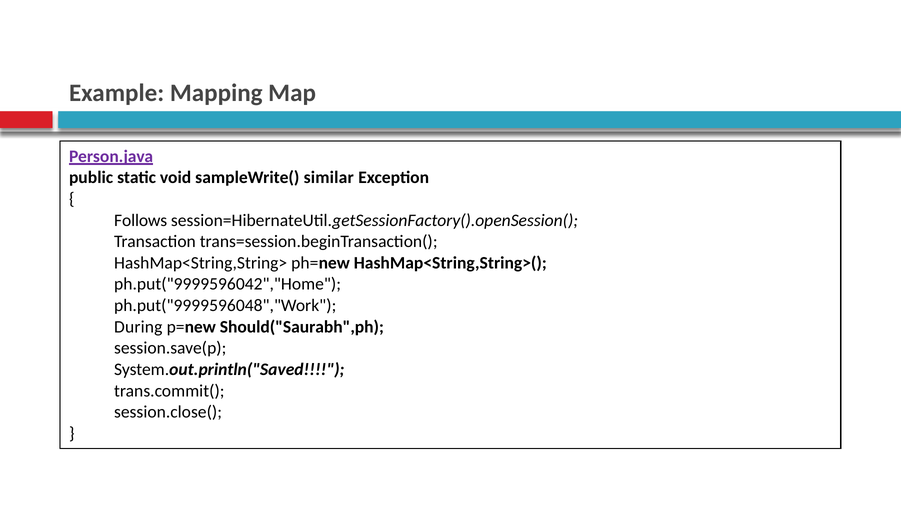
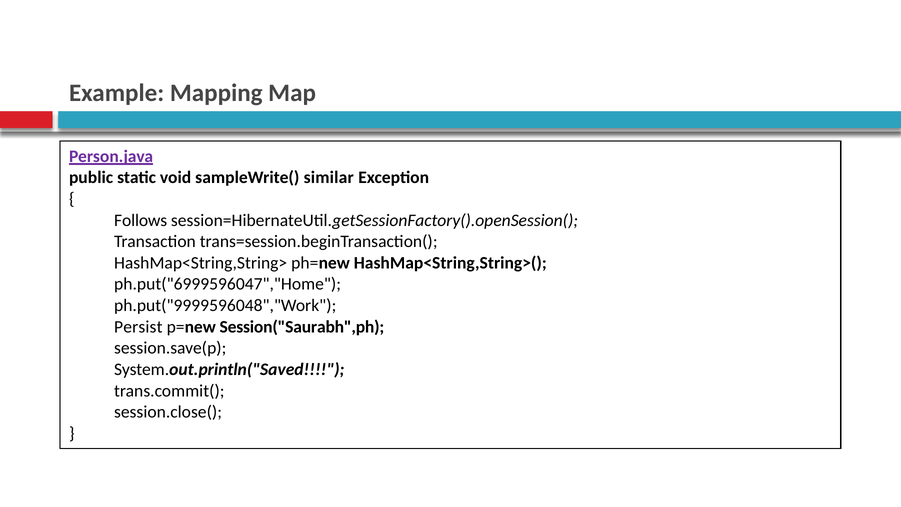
ph.put("9999596042","Home: ph.put("9999596042","Home -> ph.put("6999596047","Home (228, 284)
During: During -> Persist (138, 327)
Should("Saurabh",ph: Should("Saurabh",ph -> Session("Saurabh",ph (302, 327)
